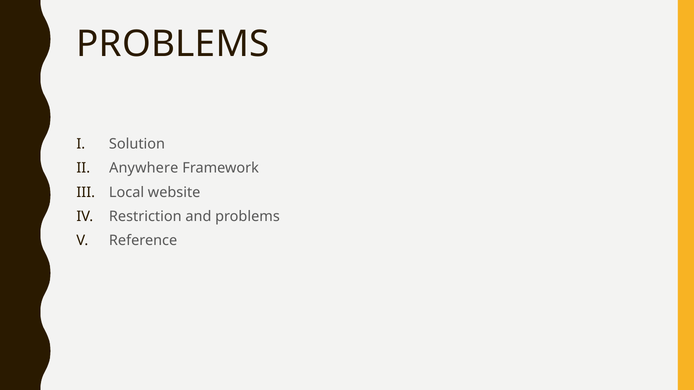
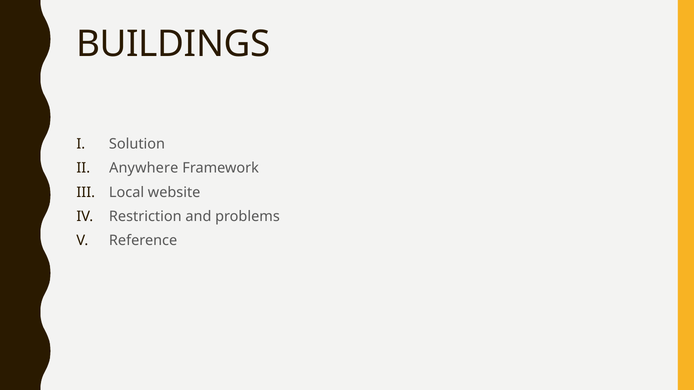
PROBLEMS: PROBLEMS -> BUILDINGS (173, 44)
